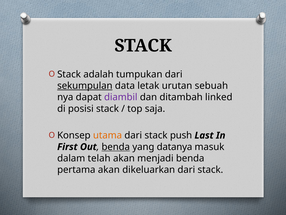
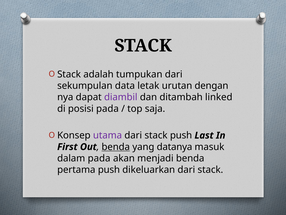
sekumpulan underline: present -> none (85, 86)
sebuah: sebuah -> dengan (211, 86)
posisi stack: stack -> pada (107, 108)
utama colour: orange -> purple (108, 135)
dalam telah: telah -> pada (99, 158)
pertama akan: akan -> push (109, 169)
